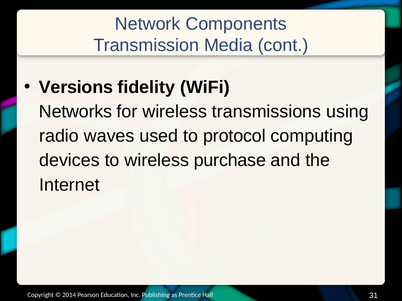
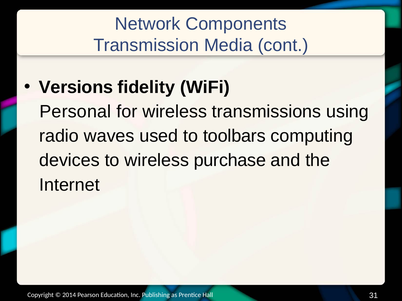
Networks: Networks -> Personal (75, 112)
protocol: protocol -> toolbars (234, 136)
